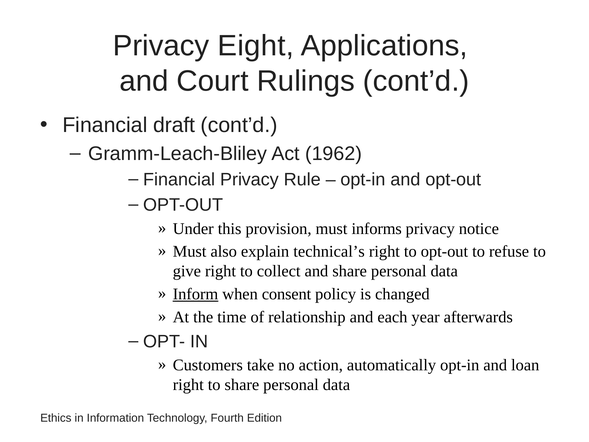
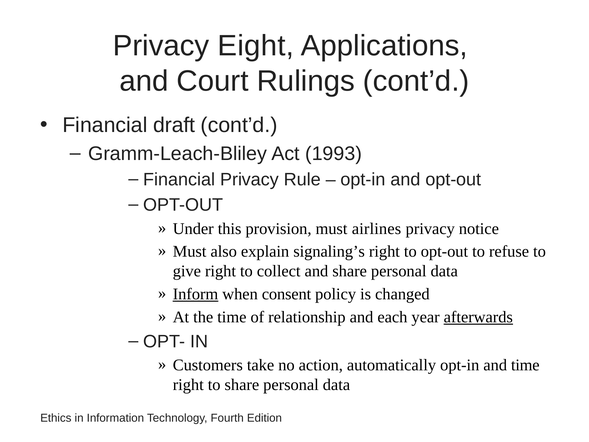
1962: 1962 -> 1993 (334, 154)
informs: informs -> airlines (376, 229)
technical’s: technical’s -> signaling’s (329, 251)
afterwards underline: none -> present (478, 317)
and loan: loan -> time (525, 365)
